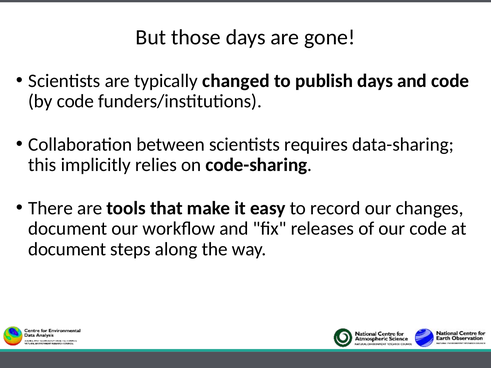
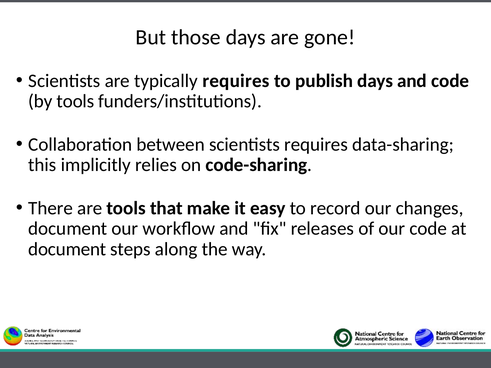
typically changed: changed -> requires (236, 81)
by code: code -> tools (75, 101)
